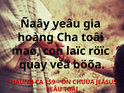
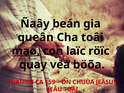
yeâu: yeâu -> beán (66, 24)
hoàng: hoàng -> queân (36, 37)
maø underline: none -> present (26, 51)
